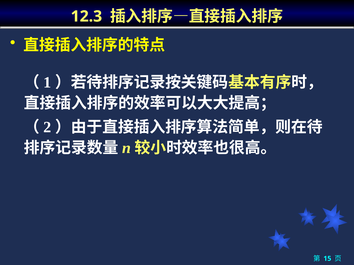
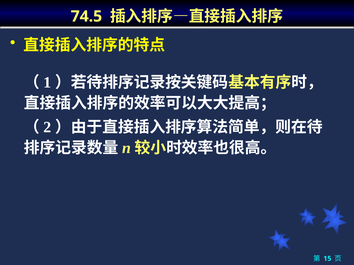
12.3: 12.3 -> 74.5 (86, 16)
